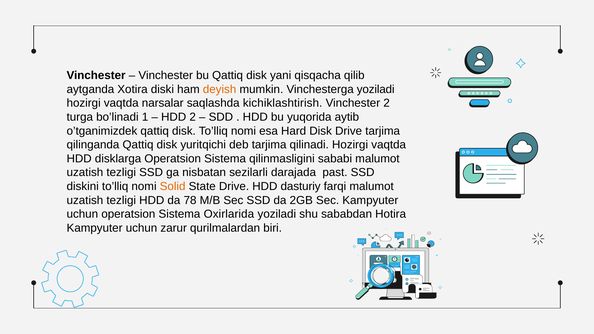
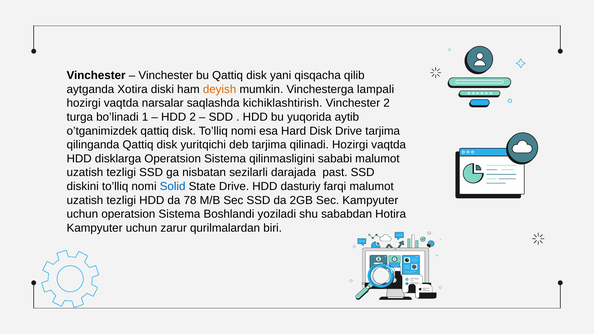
Vinchesterga yoziladi: yoziladi -> lampali (376, 89)
Solid colour: orange -> blue (173, 186)
Oxirlarida: Oxirlarida -> Boshlandi (229, 214)
